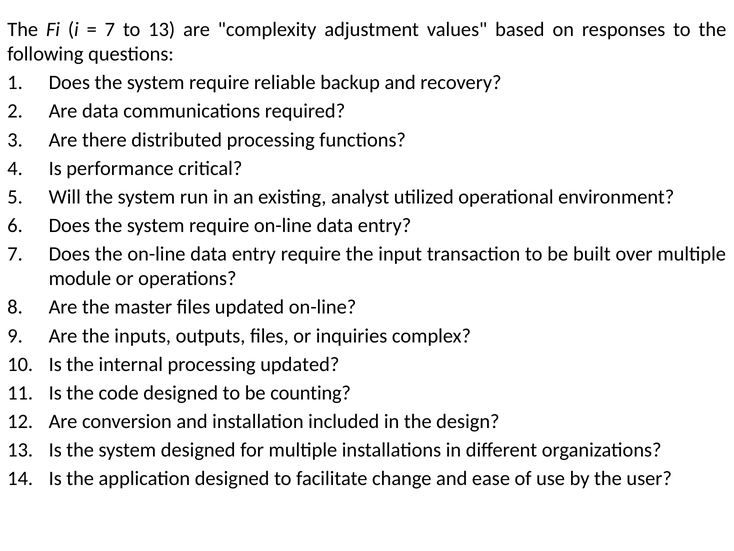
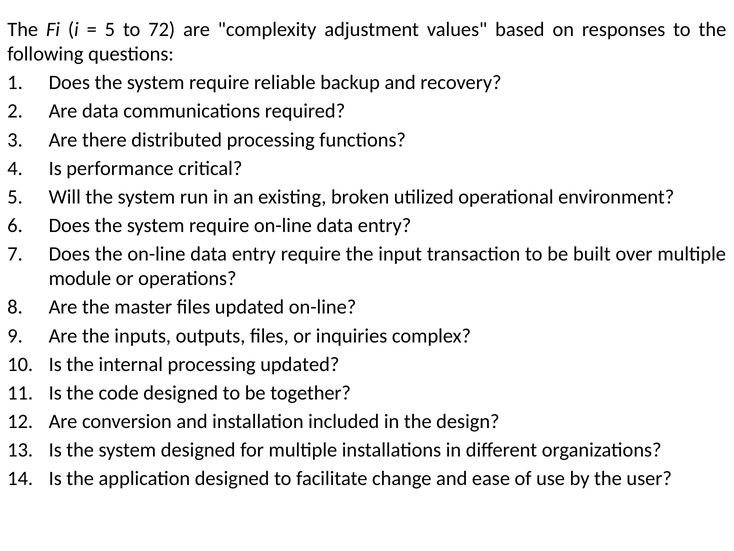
7: 7 -> 5 (110, 30)
to 13: 13 -> 72 (162, 30)
analyst: analyst -> broken (360, 197)
counting: counting -> together (311, 393)
